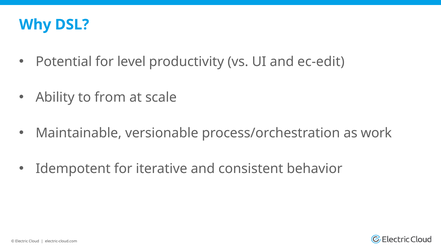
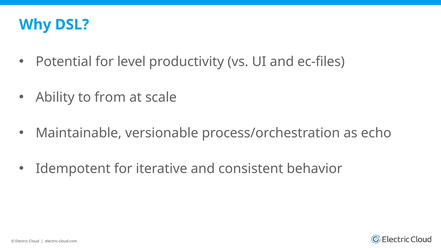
ec-edit: ec-edit -> ec-files (321, 62)
work: work -> echo (376, 133)
